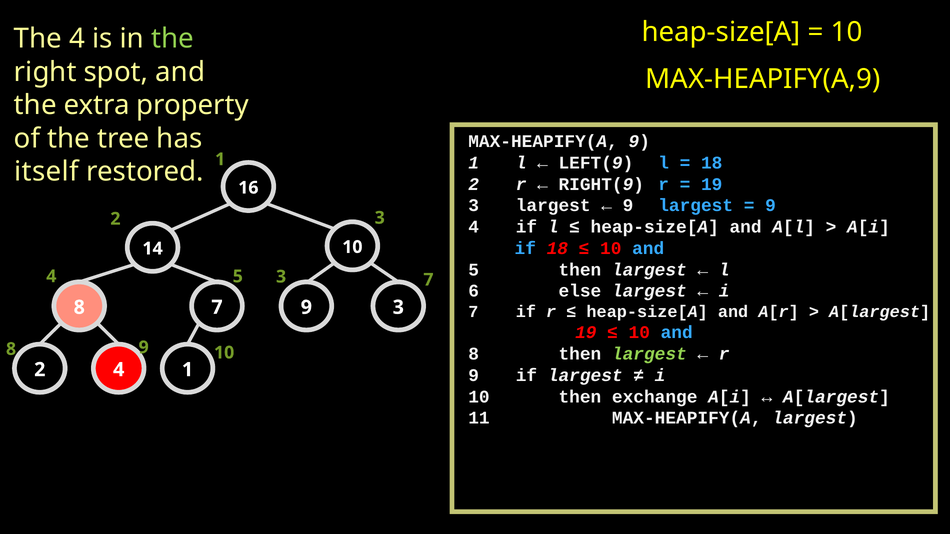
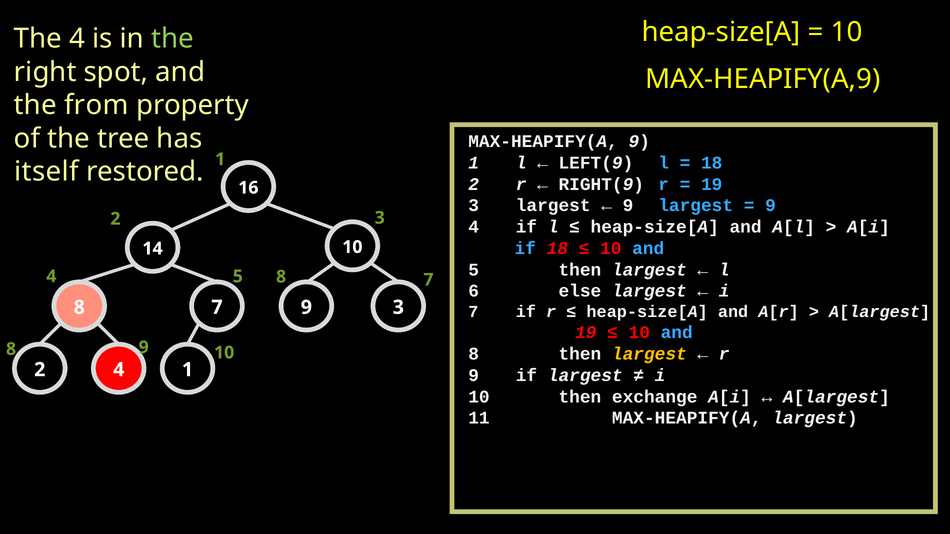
extra: extra -> from (96, 105)
5 3: 3 -> 8 (281, 277)
largest colour: light green -> yellow (649, 354)
